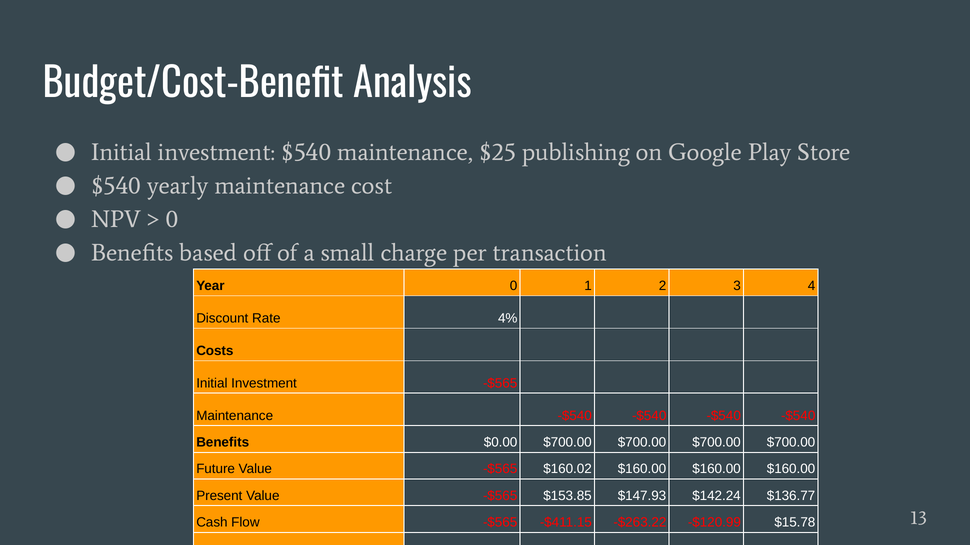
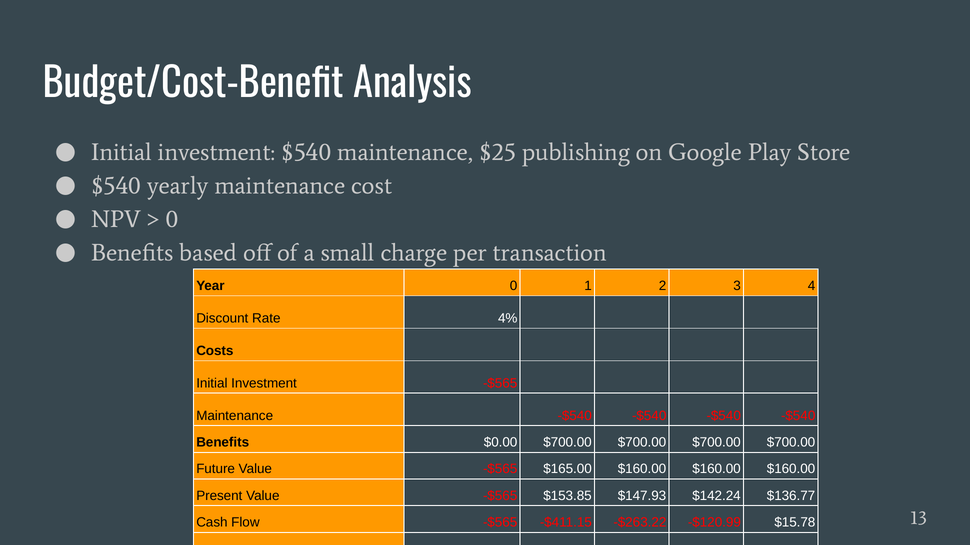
$160.02: $160.02 -> $165.00 (568, 470)
